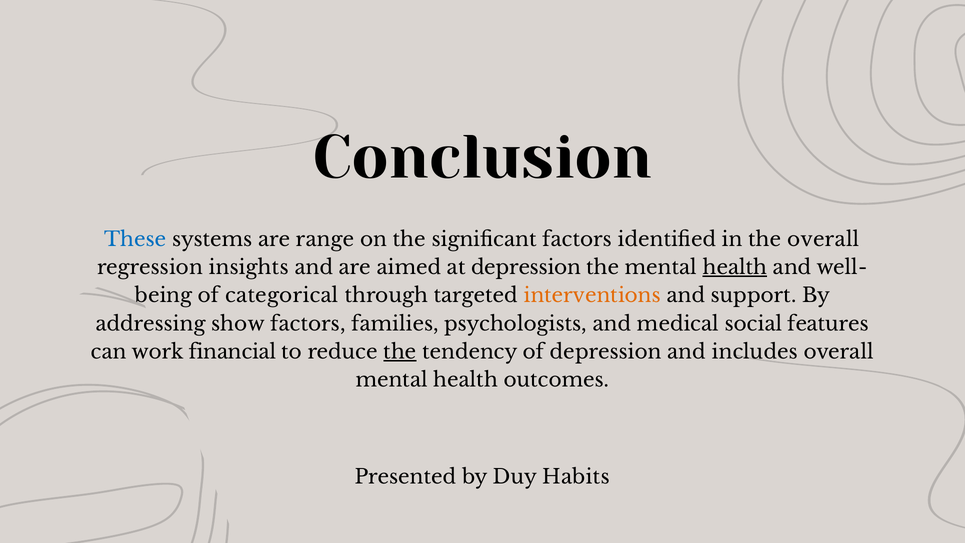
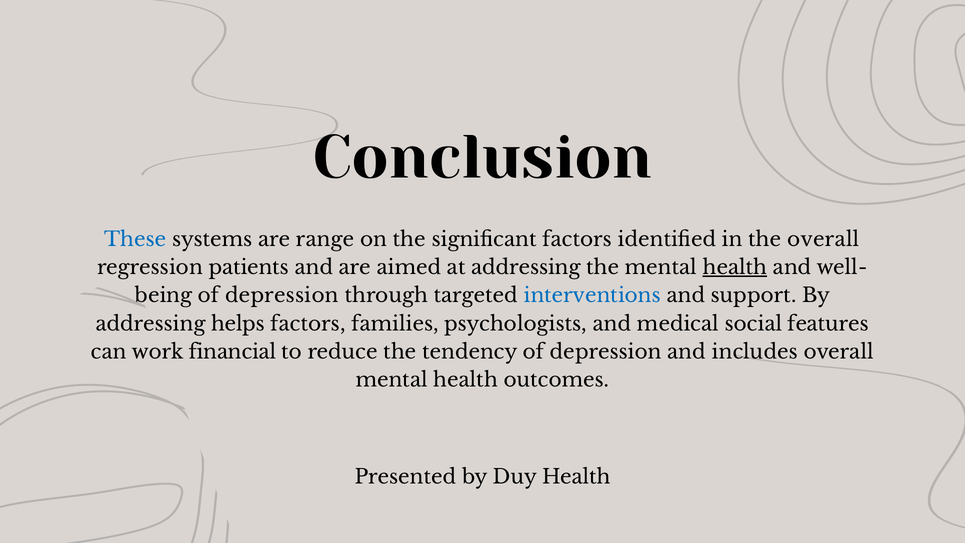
insights: insights -> patients (249, 268)
at depression: depression -> addressing (526, 268)
categorical: categorical -> depression (282, 296)
interventions colour: orange -> blue (592, 296)
show: show -> helps (238, 324)
the underline: present -> none (400, 352)
Duy Habits: Habits -> Health (576, 477)
